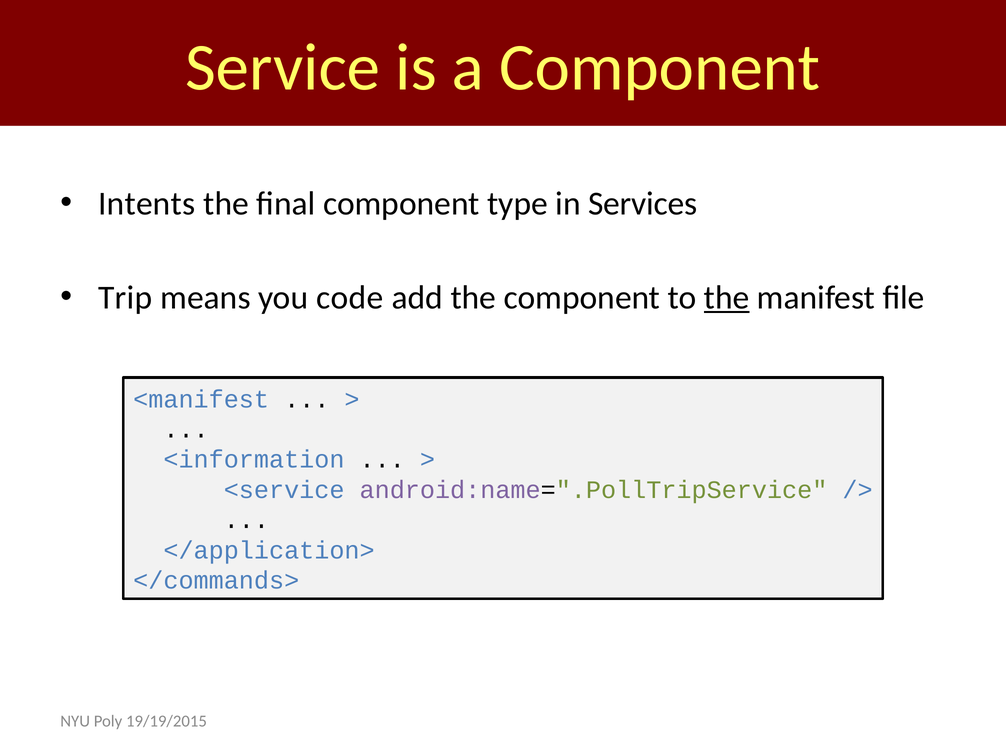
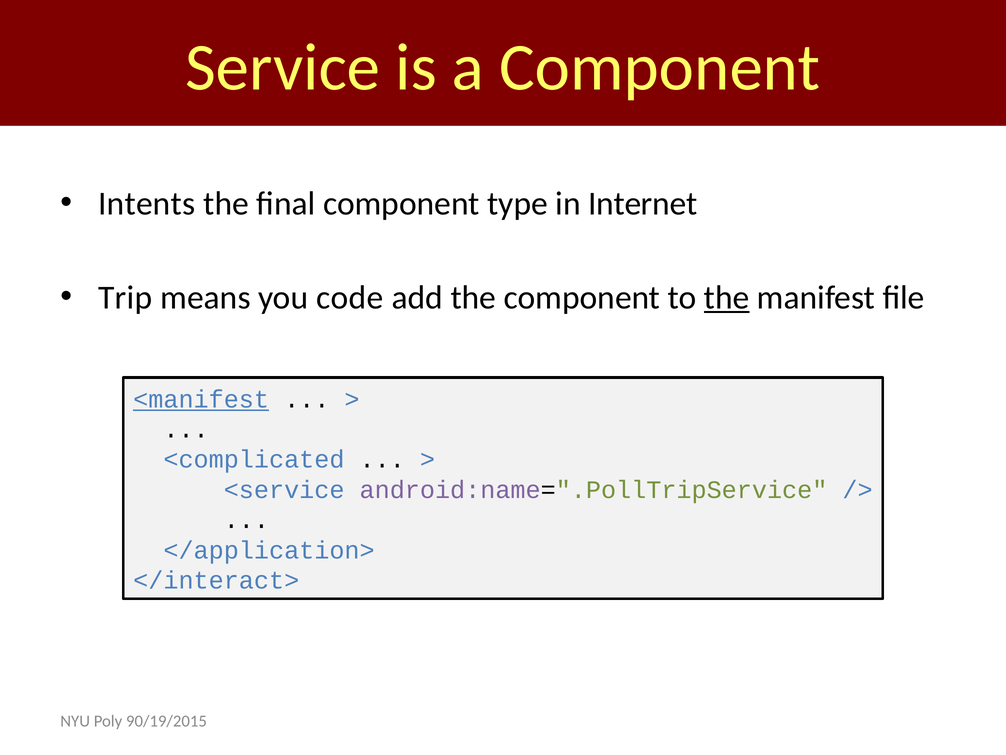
Services: Services -> Internet (643, 204)
<manifest underline: none -> present (201, 399)
<information: <information -> <complicated (254, 459)
</commands>: </commands> -> </interact> (216, 580)
19/19/2015: 19/19/2015 -> 90/19/2015 (166, 721)
